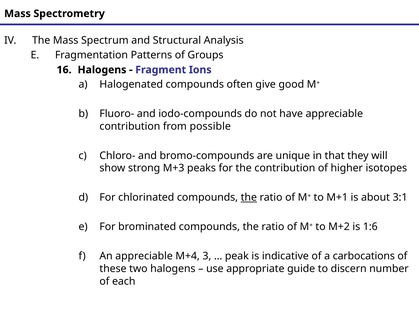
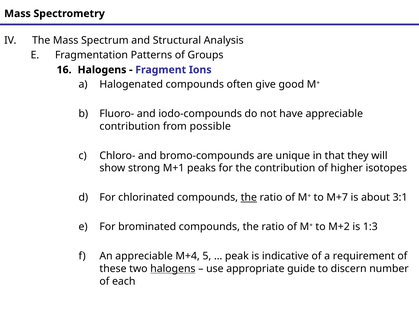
M+3: M+3 -> M+1 (174, 168)
M+1: M+1 -> M+7 (337, 198)
1:6: 1:6 -> 1:3 (370, 227)
3: 3 -> 5 (207, 256)
carbocations: carbocations -> requirement (364, 256)
halogens underline: none -> present (173, 269)
